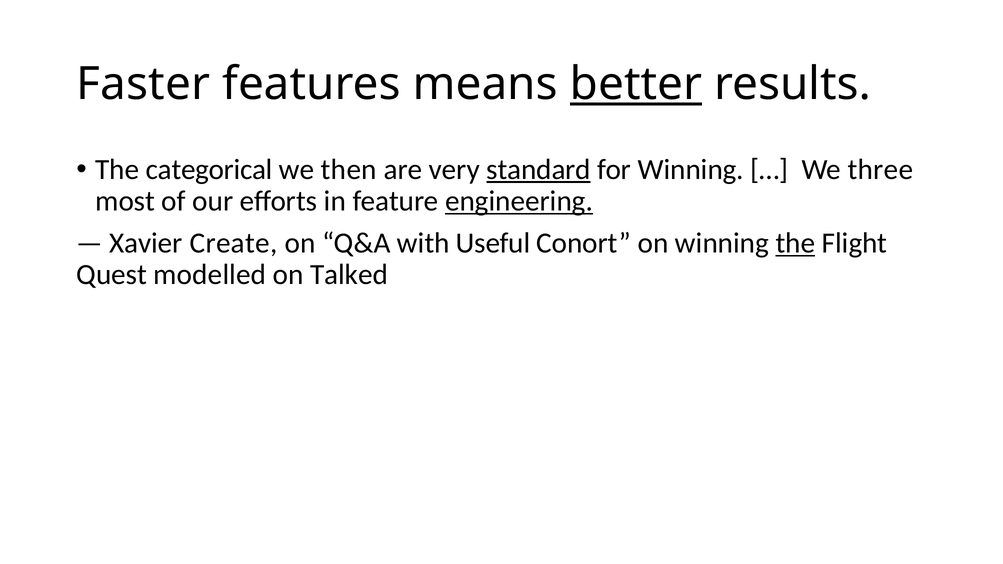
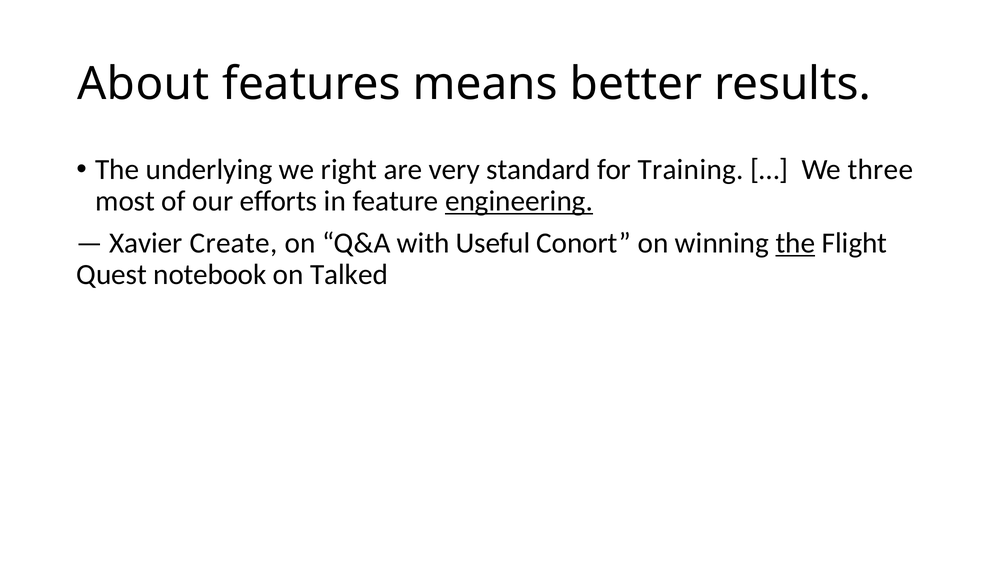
Faster: Faster -> About (143, 84)
better underline: present -> none (636, 84)
categorical: categorical -> underlying (209, 170)
then: then -> right (349, 170)
standard underline: present -> none (539, 170)
for Winning: Winning -> Training (691, 170)
modelled: modelled -> notebook (210, 275)
